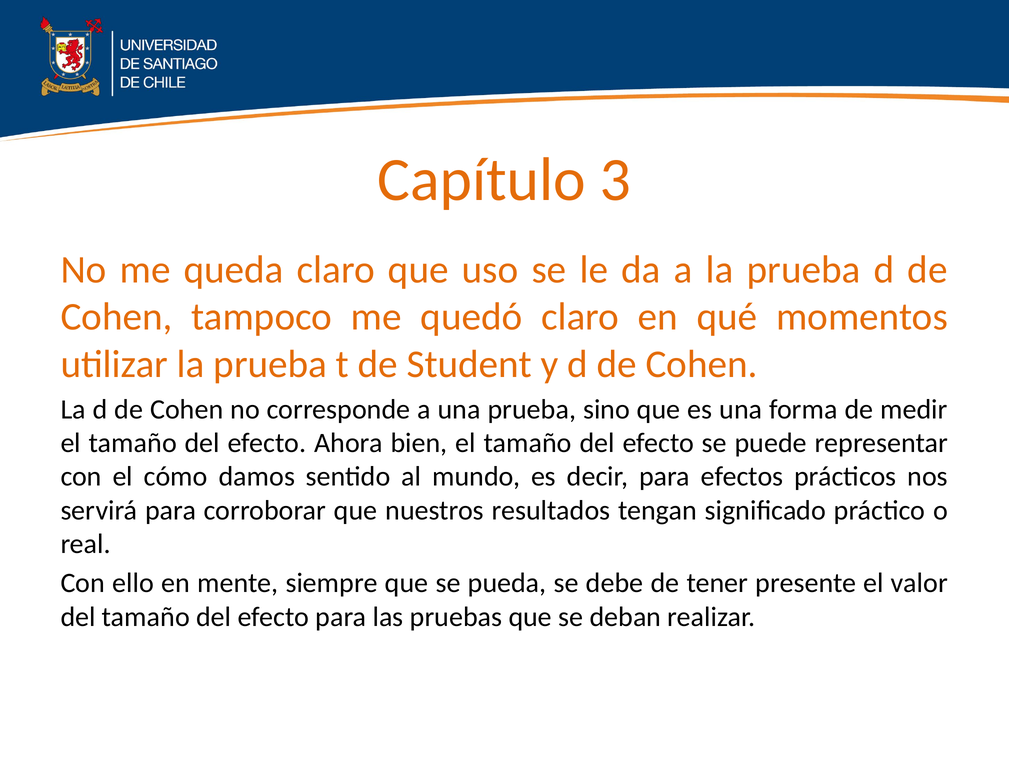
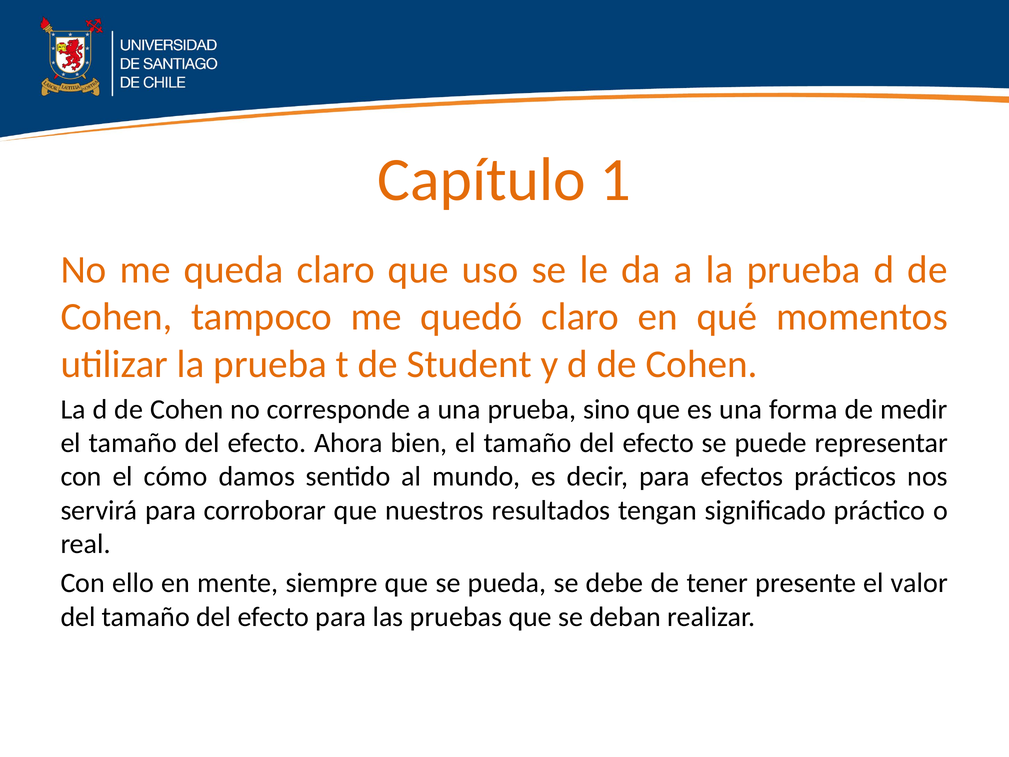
3: 3 -> 1 (615, 180)
